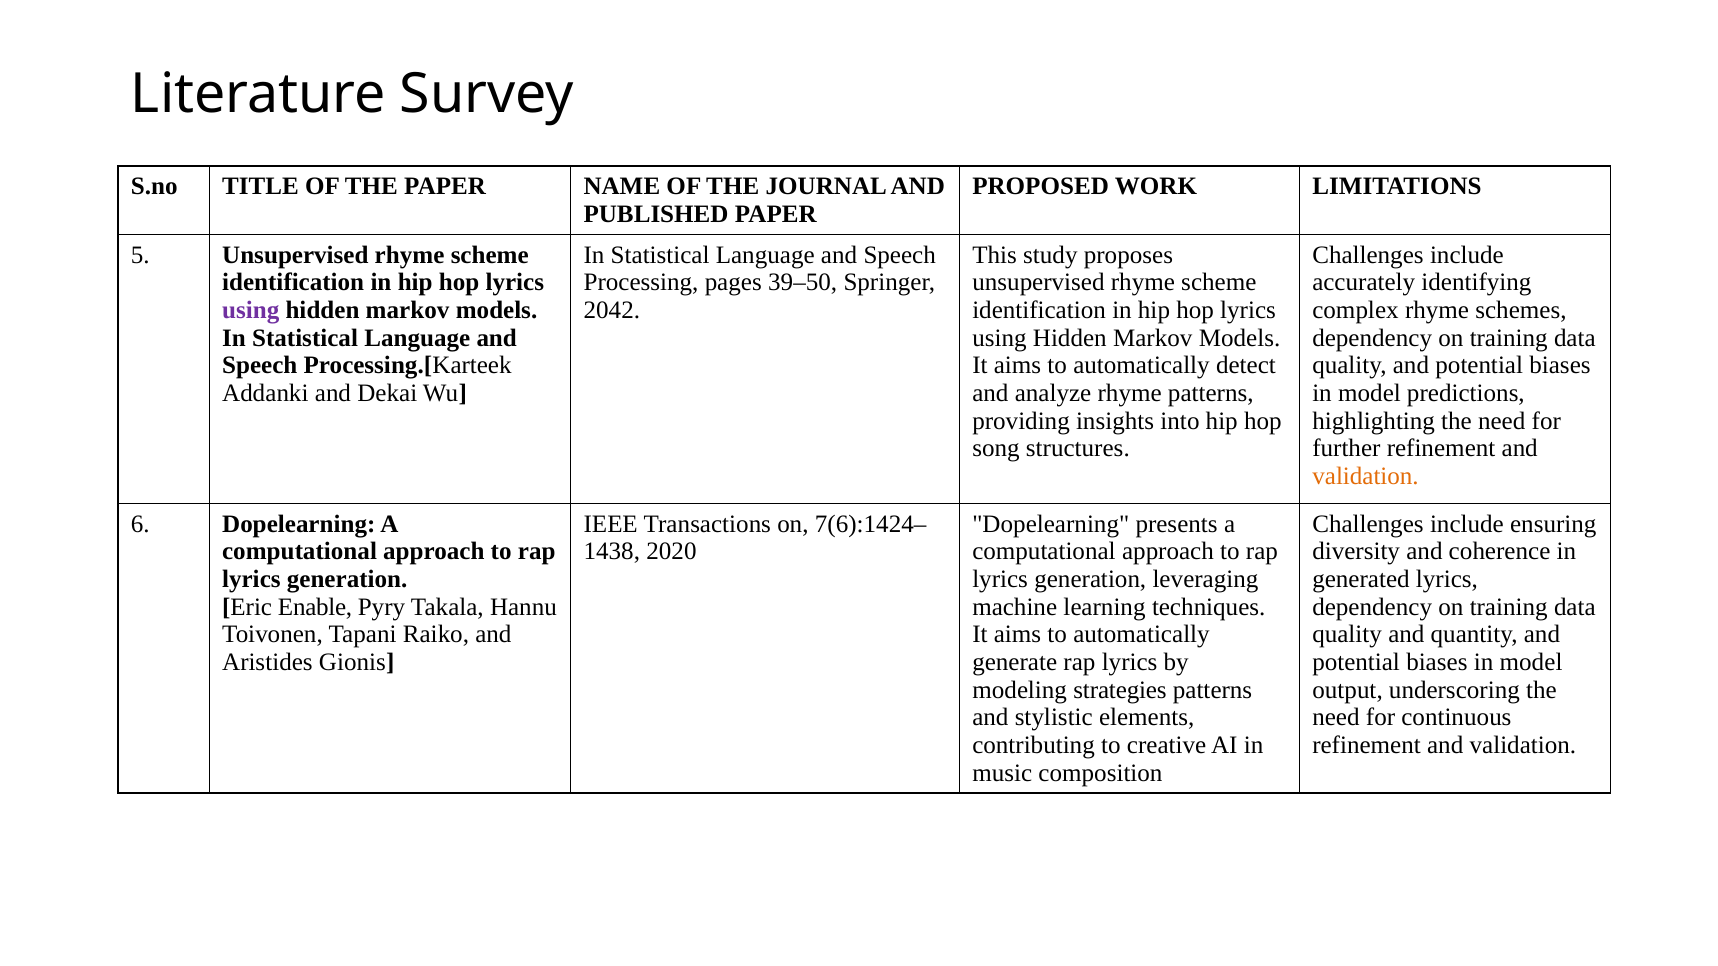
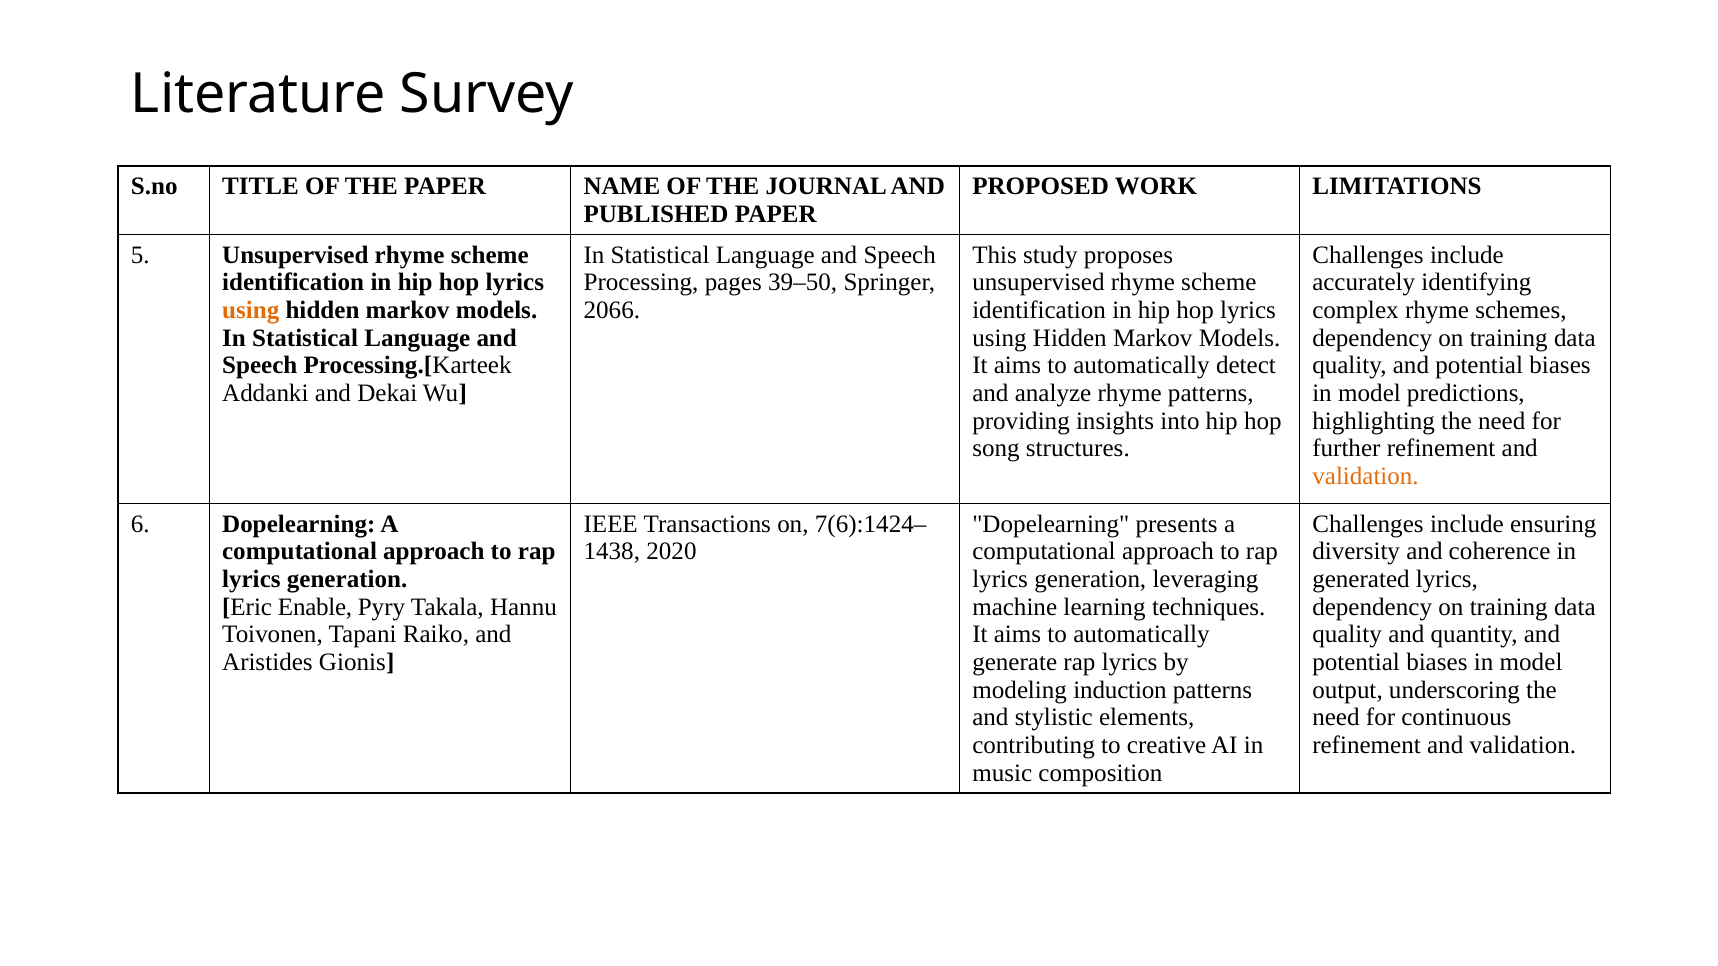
using colour: purple -> orange (251, 310)
2042: 2042 -> 2066 (612, 310)
strategies: strategies -> induction (1120, 690)
